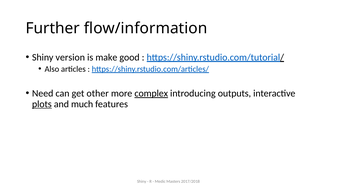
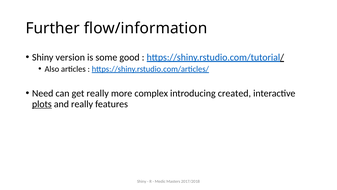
make: make -> some (106, 57)
get other: other -> really (98, 93)
complex underline: present -> none (151, 93)
outputs: outputs -> created (234, 93)
and much: much -> really (82, 104)
